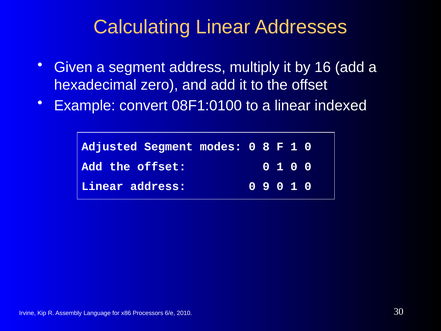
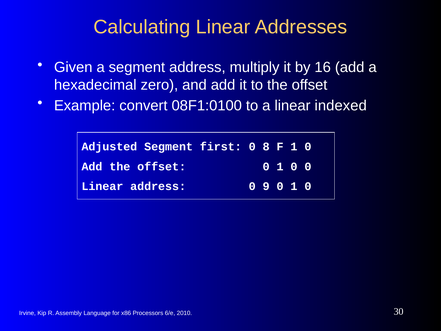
modes: modes -> first (221, 147)
